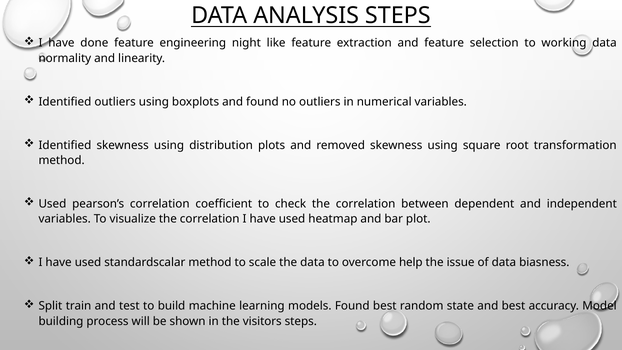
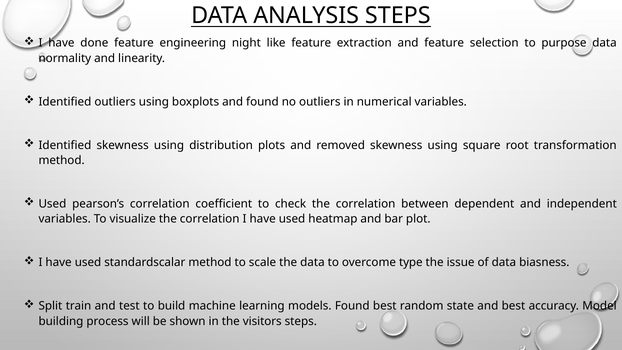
working: working -> purpose (564, 43)
help: help -> type (411, 262)
